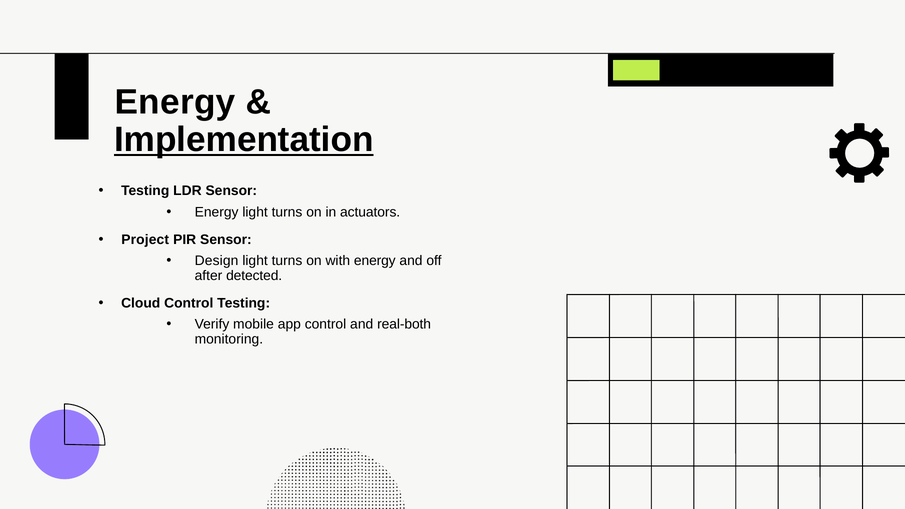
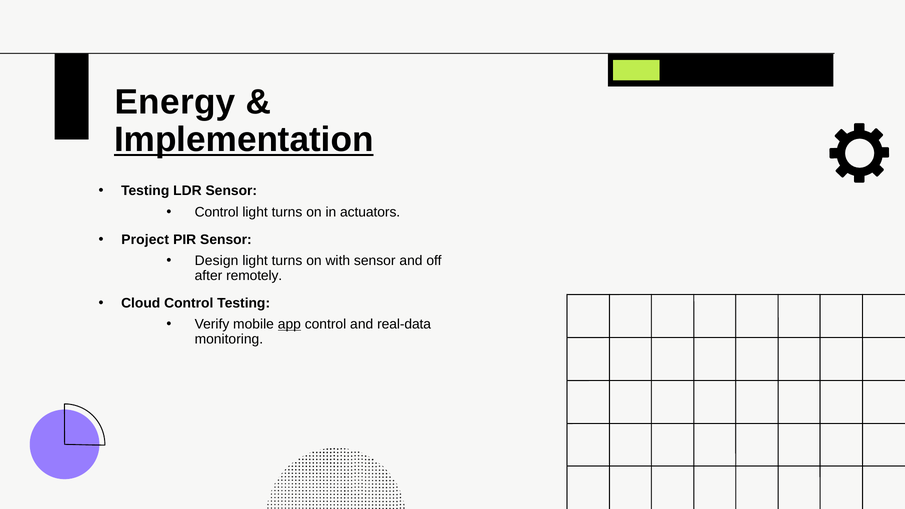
Energy: Energy -> Control (217, 212)
with energy: energy -> sensor (375, 261)
detected: detected -> remotely (254, 276)
app underline: none -> present (289, 324)
real-both: real-both -> real-data (404, 324)
